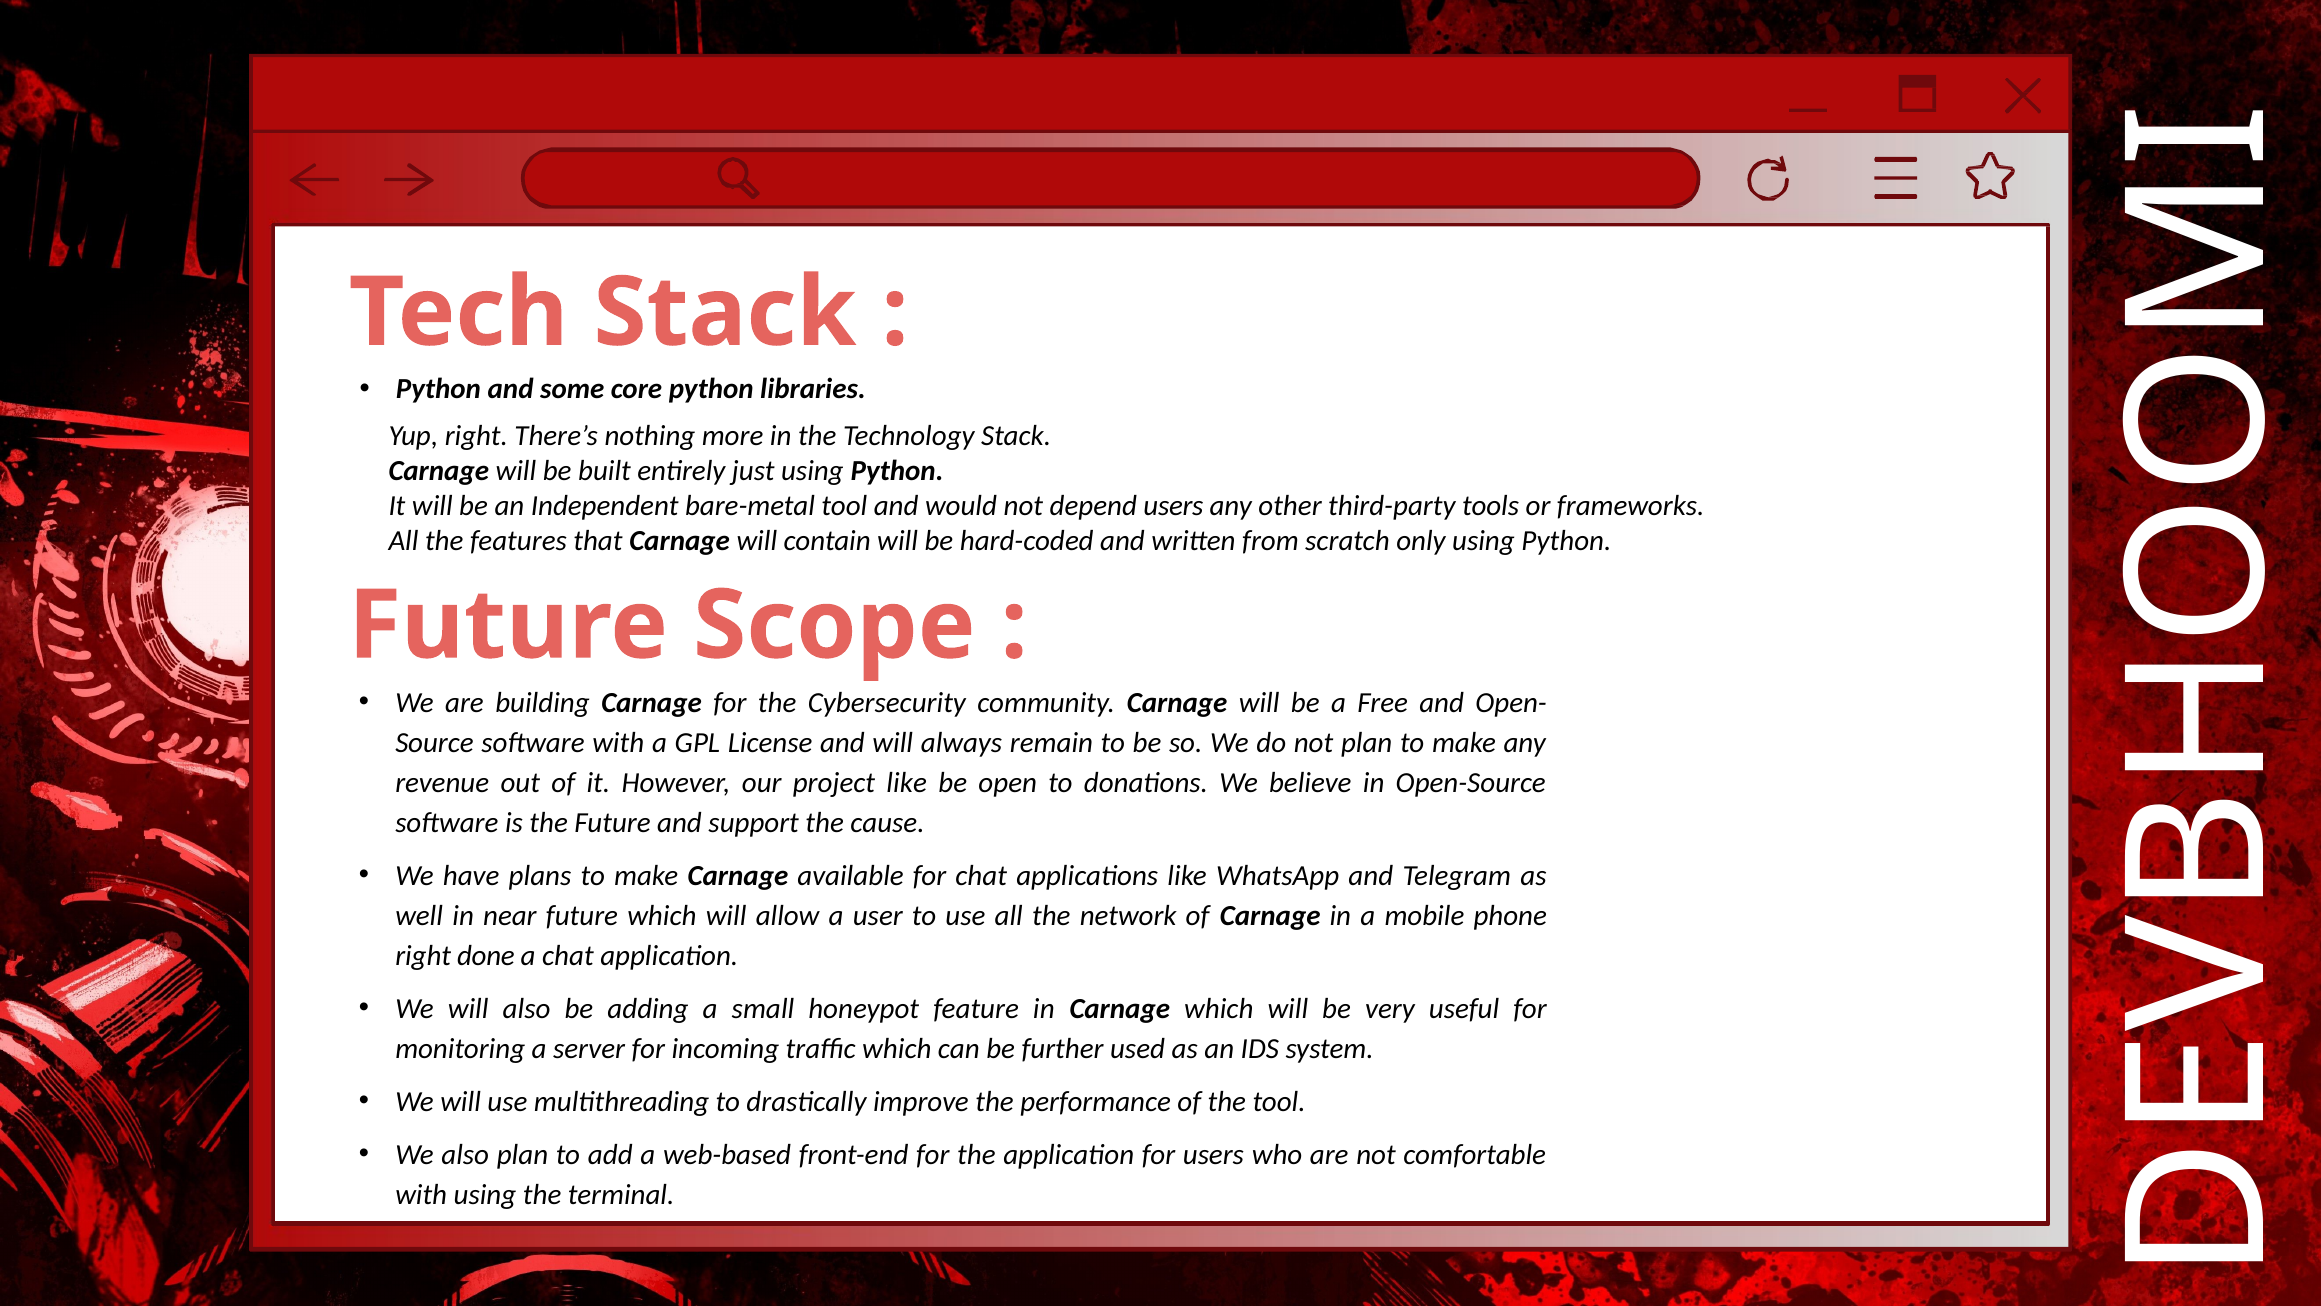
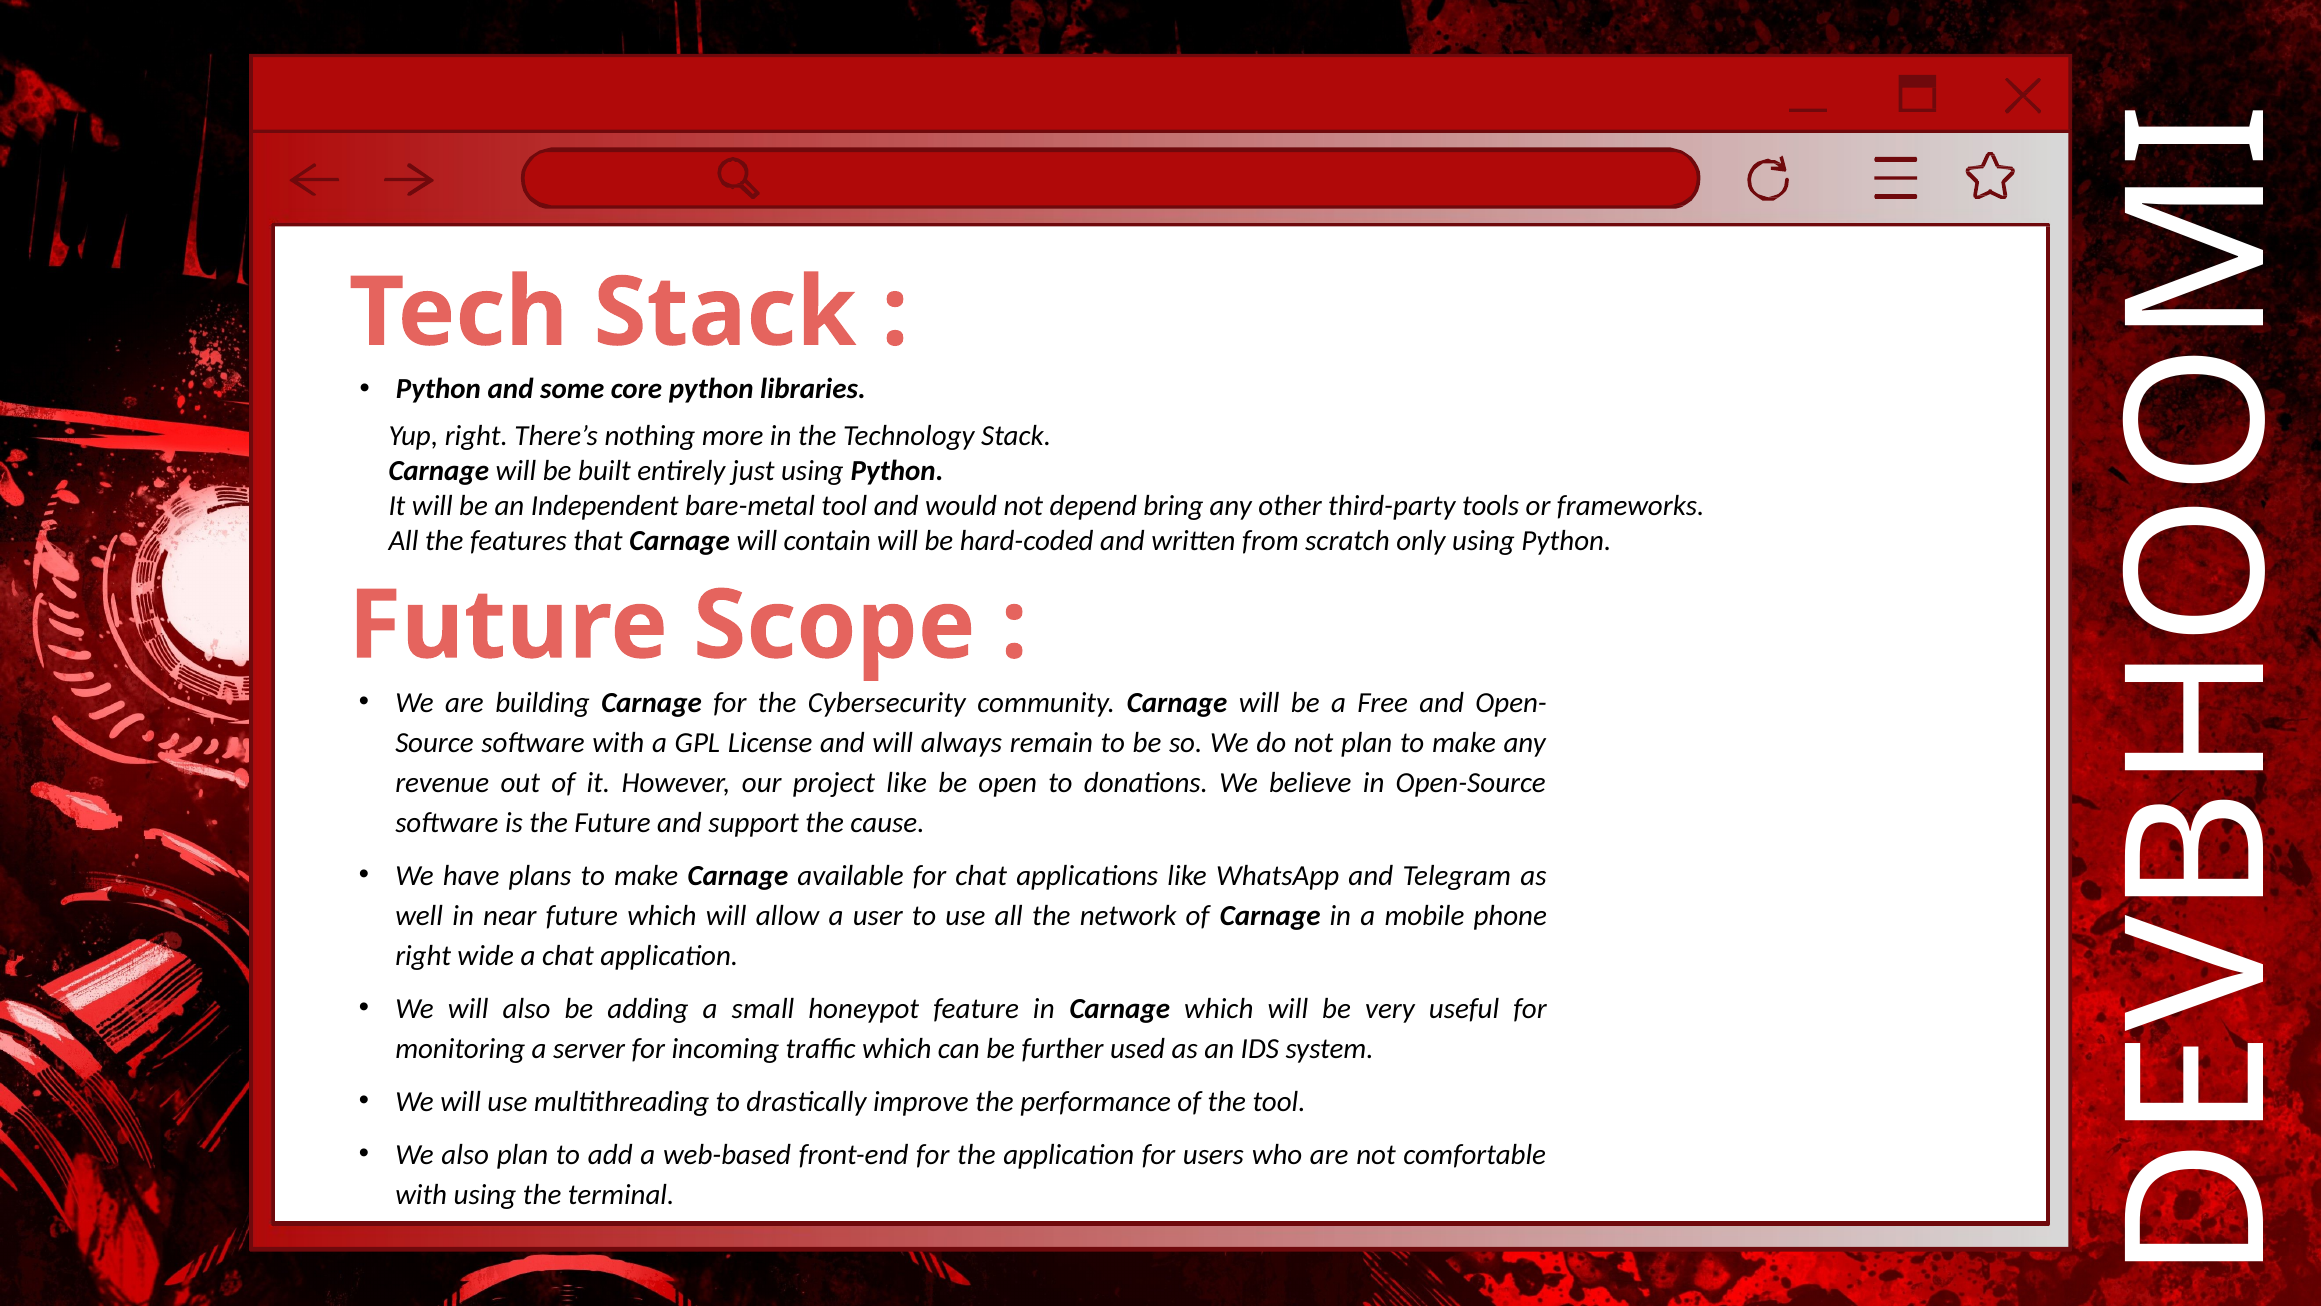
depend users: users -> bring (1173, 506)
done: done -> wide (486, 955)
